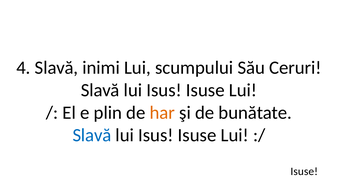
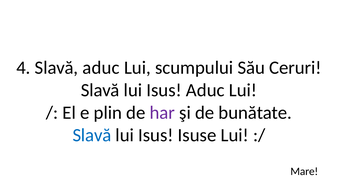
Slavă inimi: inimi -> aduc (101, 68)
Isuse: Isuse -> Aduc (205, 90)
har colour: orange -> purple (162, 113)
Isuse: Isuse -> Mare (304, 171)
